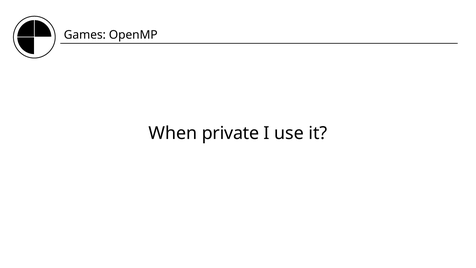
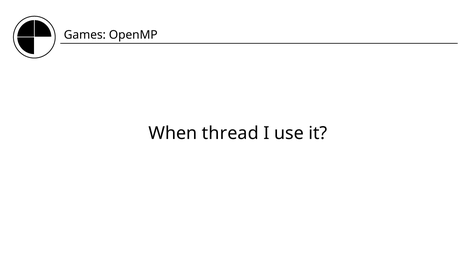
private: private -> thread (230, 133)
